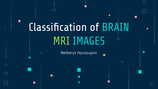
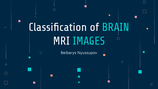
MRI colour: light green -> white (61, 41)
